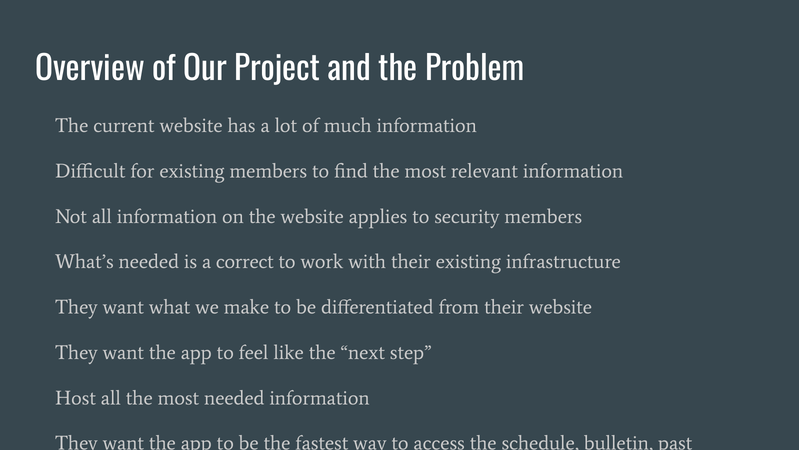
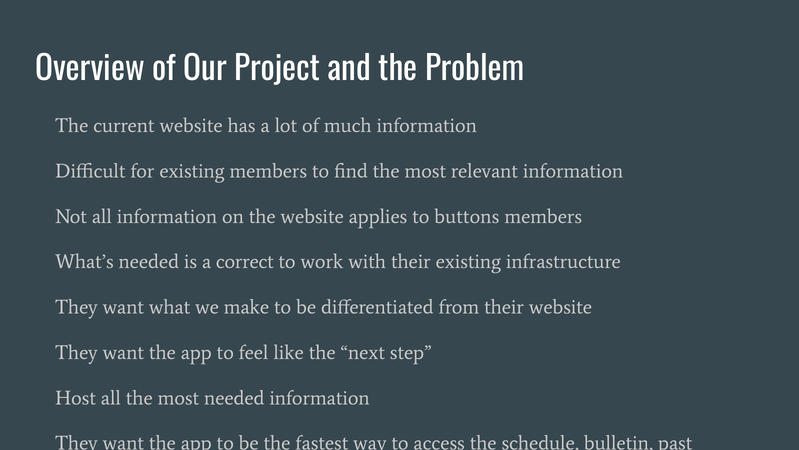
security: security -> buttons (467, 216)
